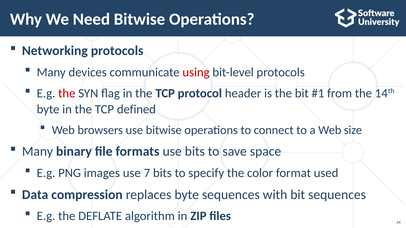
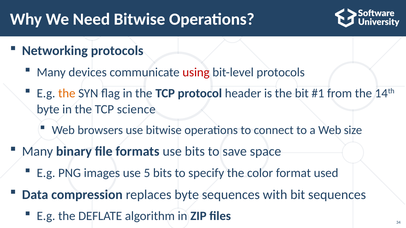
the colour: red -> orange (67, 93)
defined: defined -> science (136, 109)
7: 7 -> 5 (147, 173)
